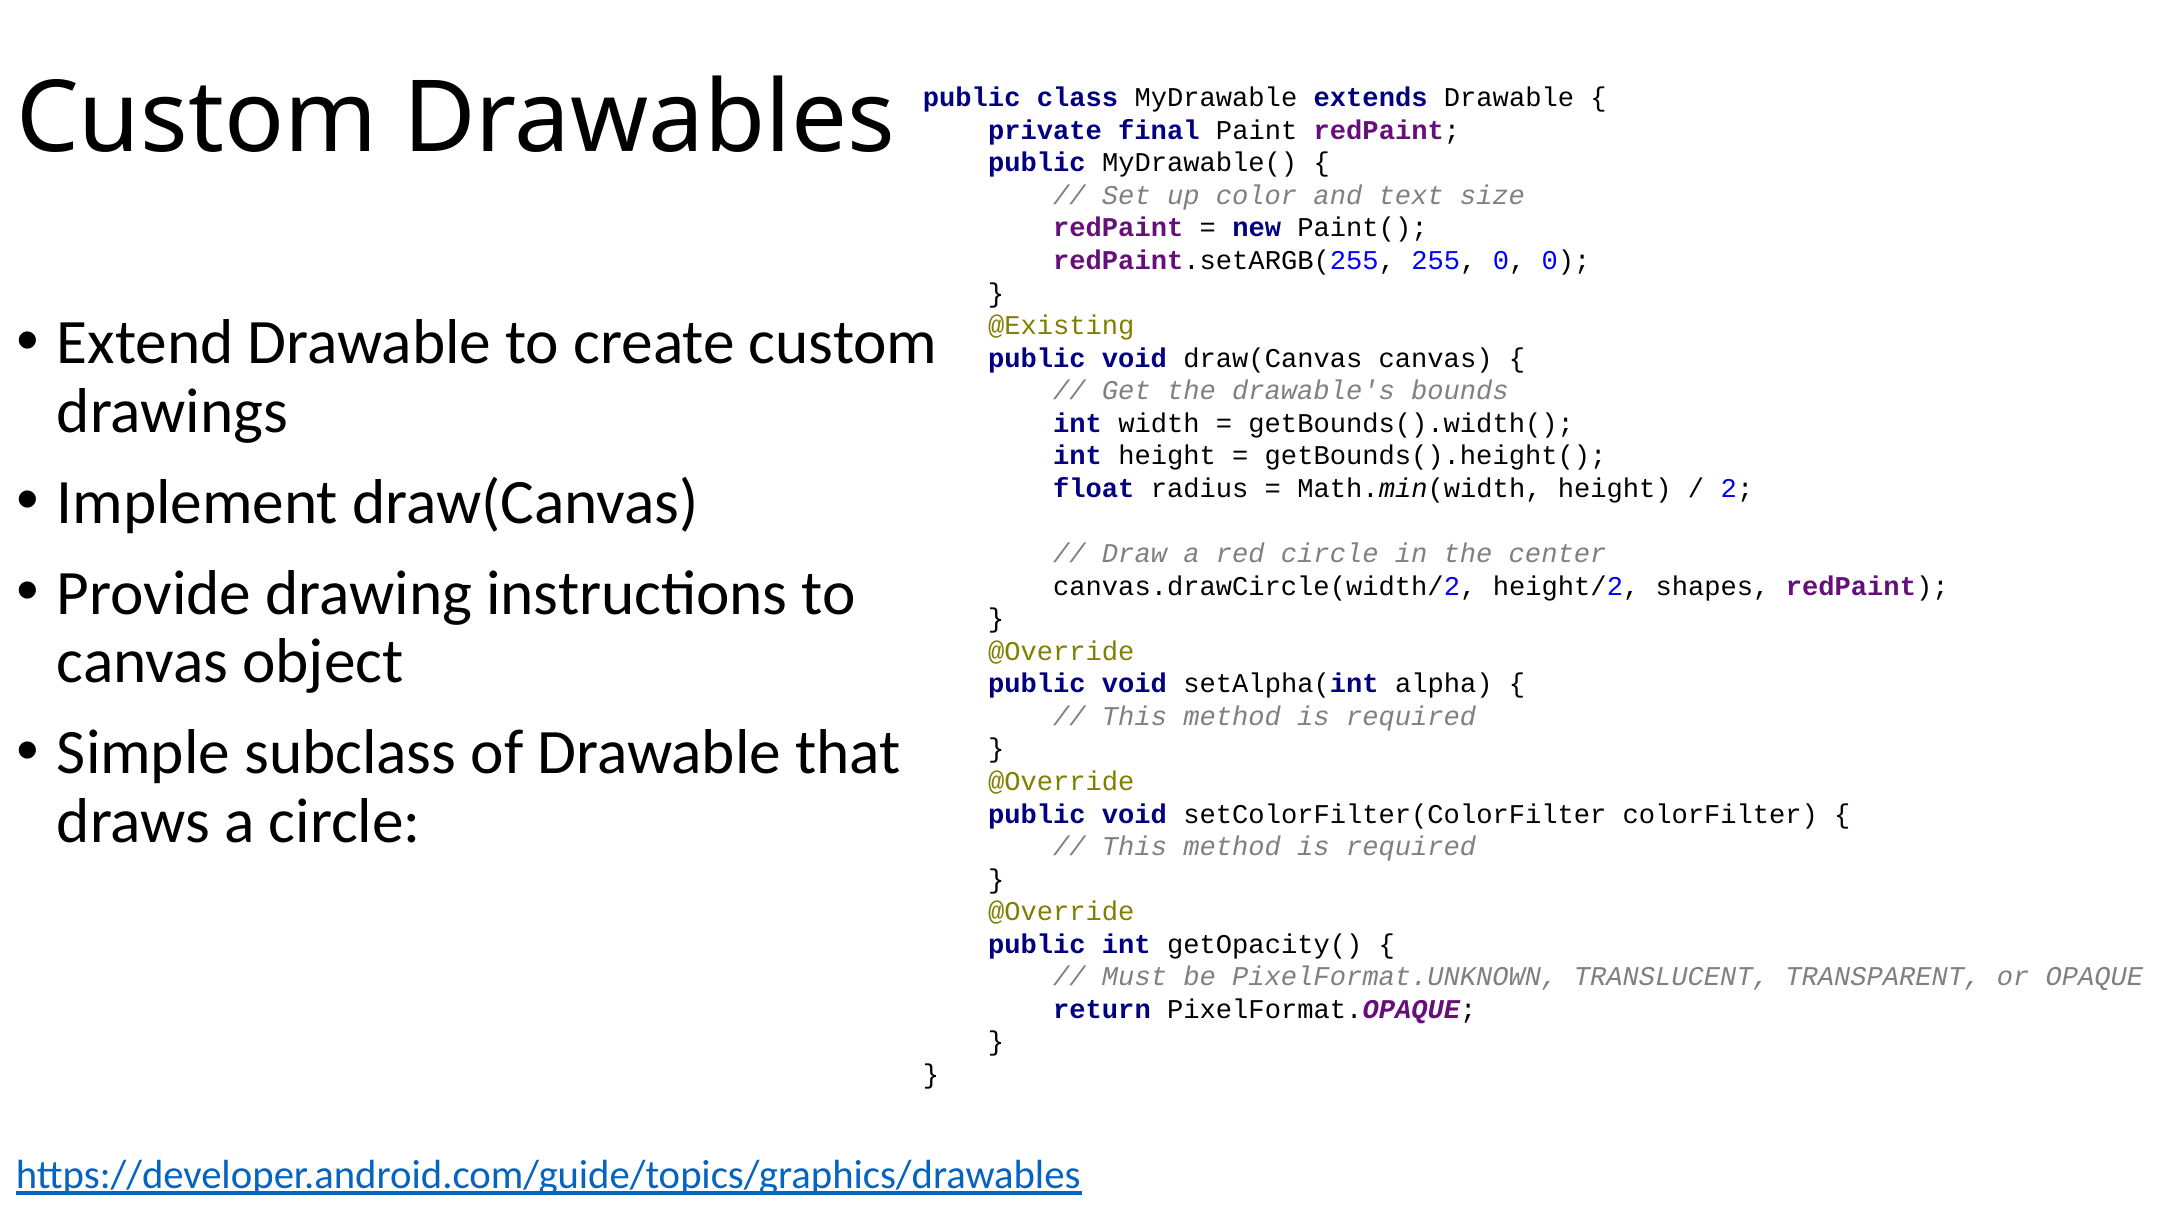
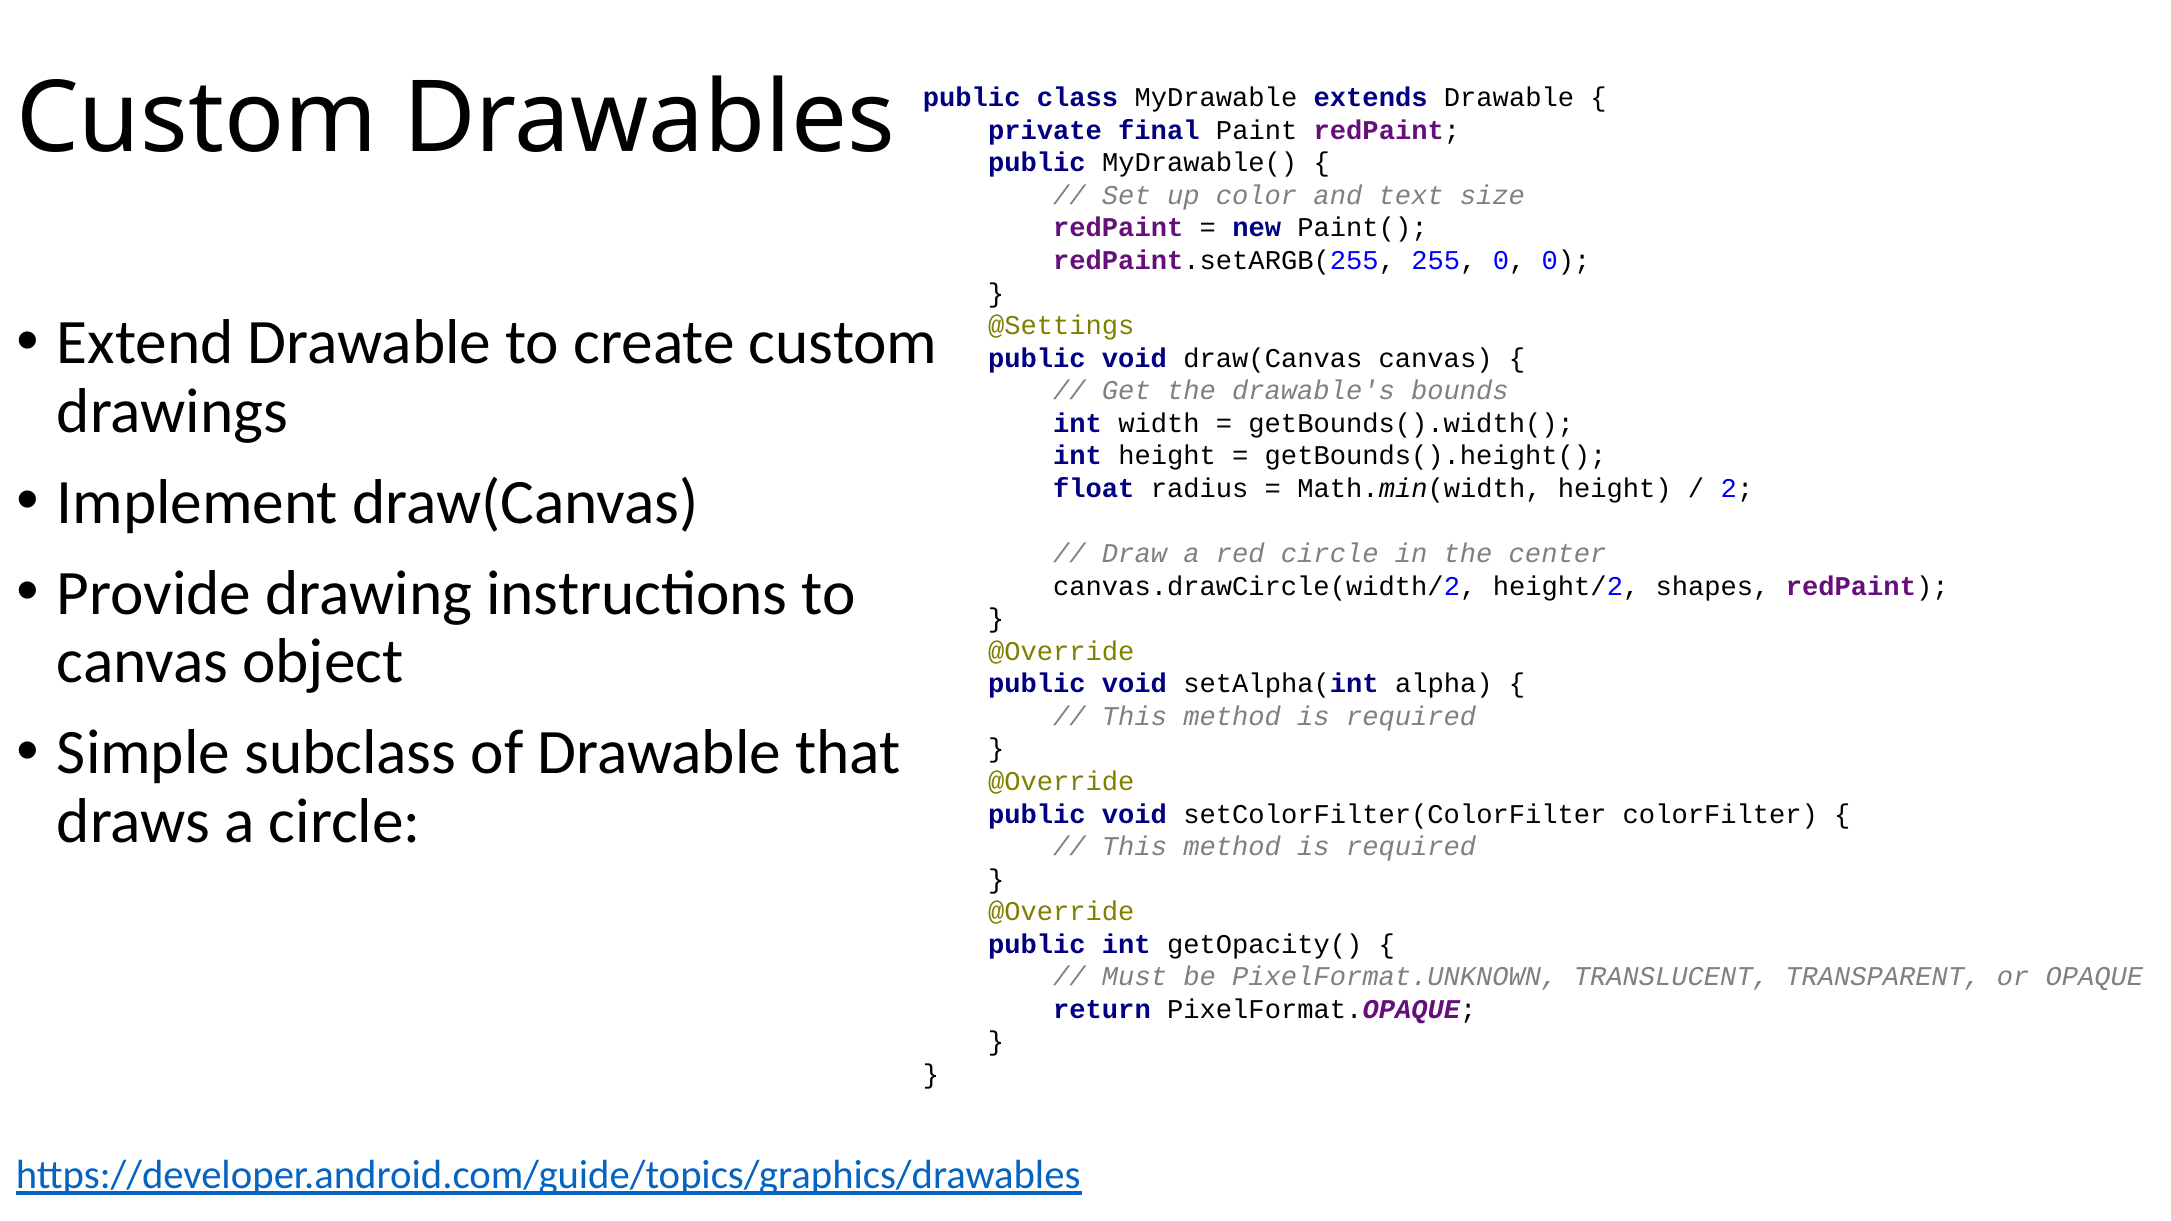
@Existing: @Existing -> @Settings (1061, 326)
